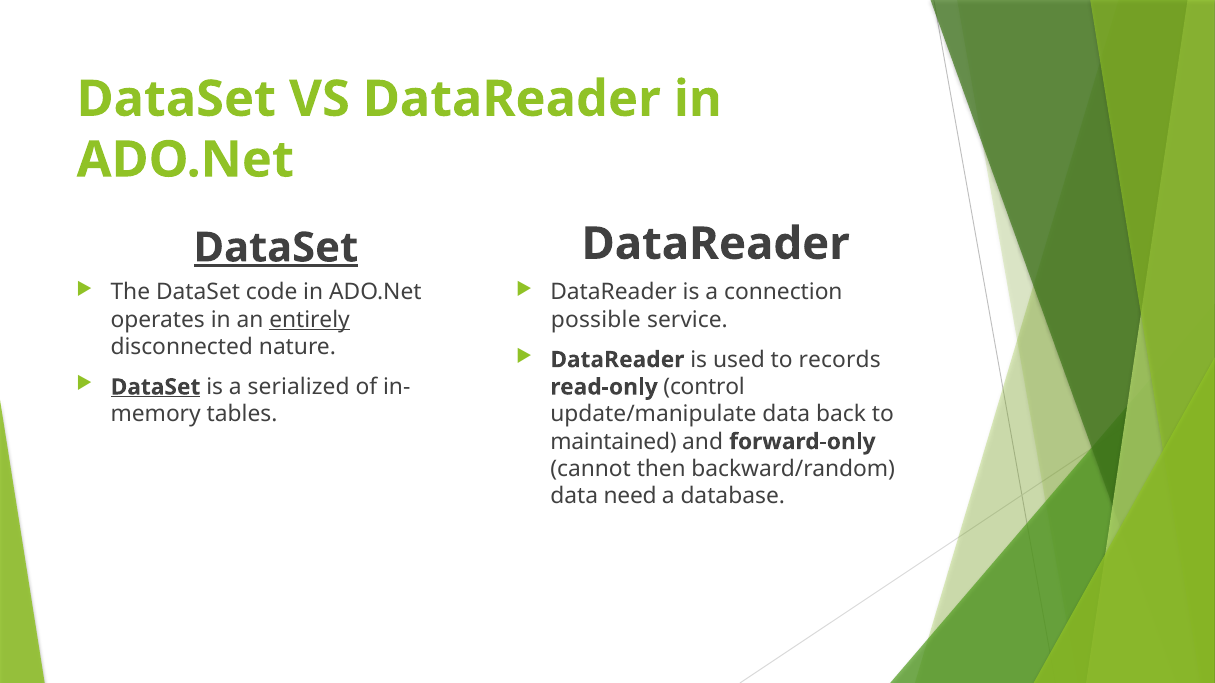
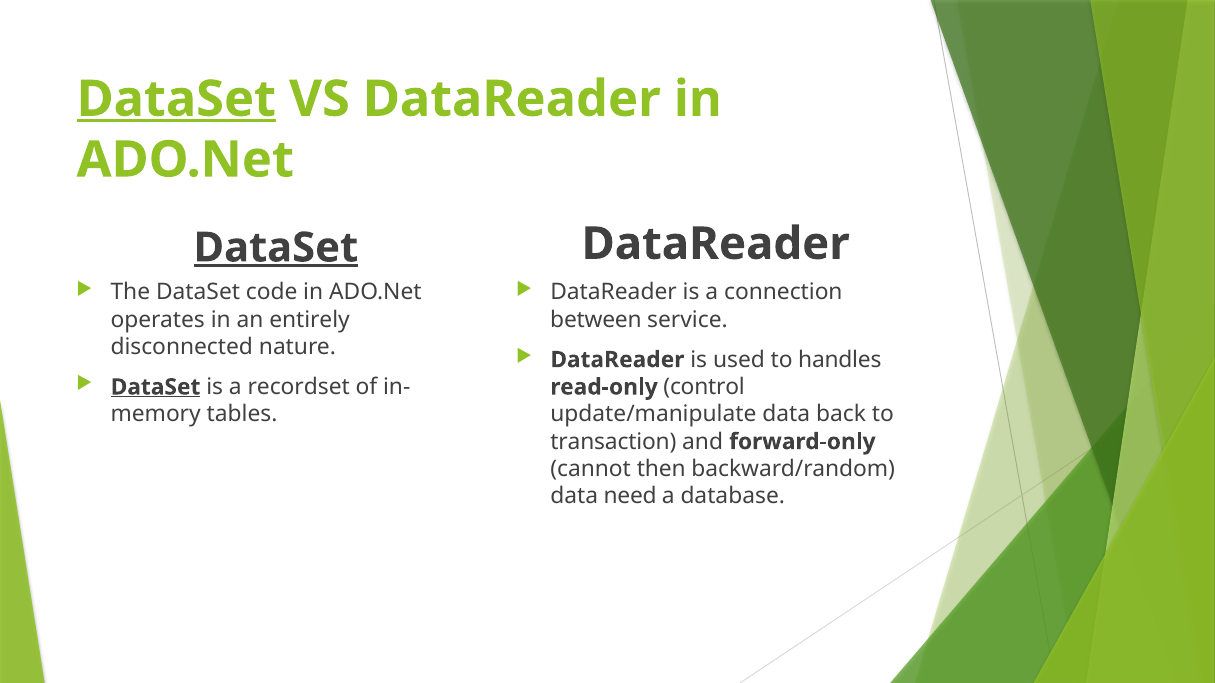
DataSet underline: none -> present (176, 99)
entirely underline: present -> none (310, 320)
possible: possible -> between (596, 320)
records: records -> handles (840, 360)
serialized: serialized -> recordset (299, 387)
maintained: maintained -> transaction (613, 442)
